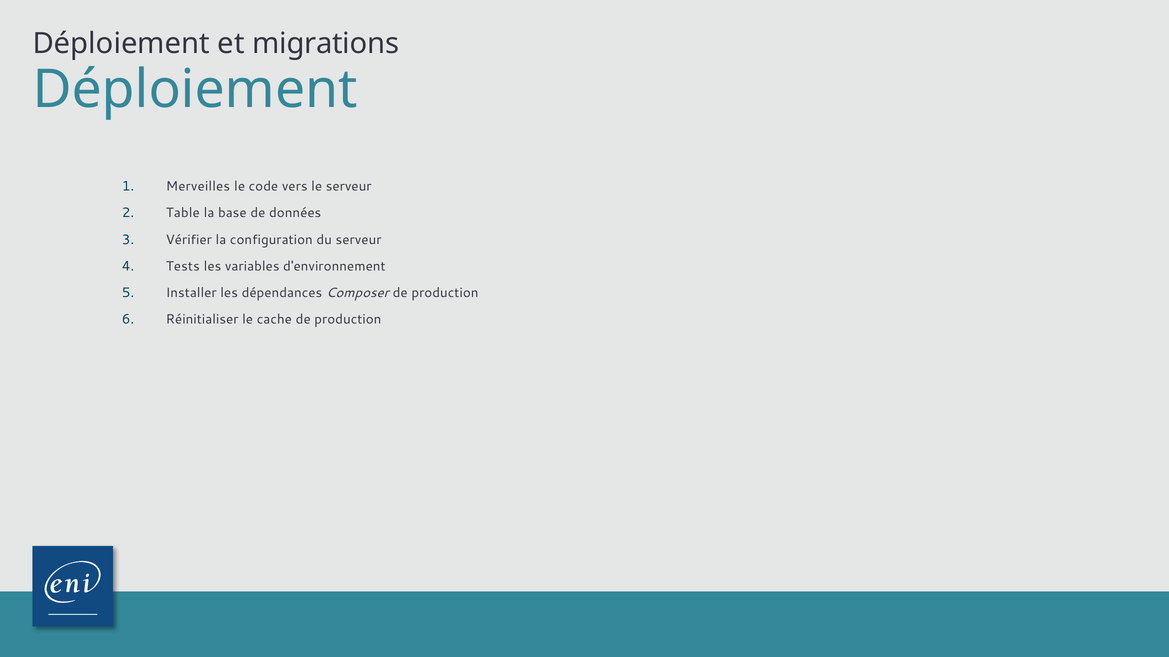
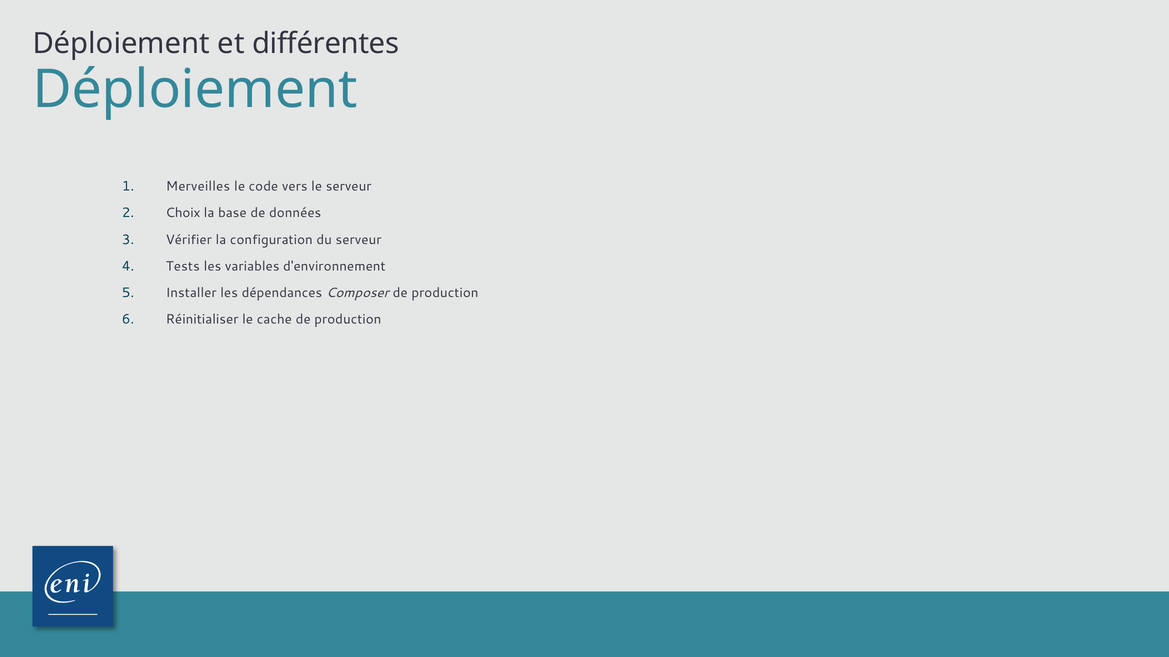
migrations: migrations -> différentes (326, 44)
Table: Table -> Choix (183, 213)
